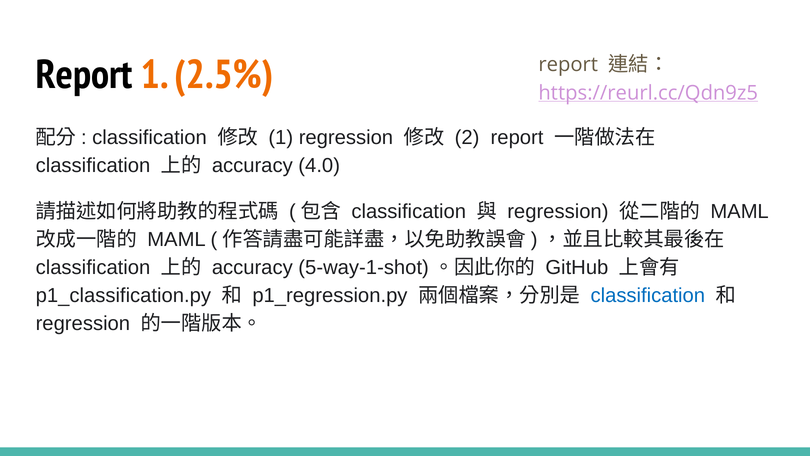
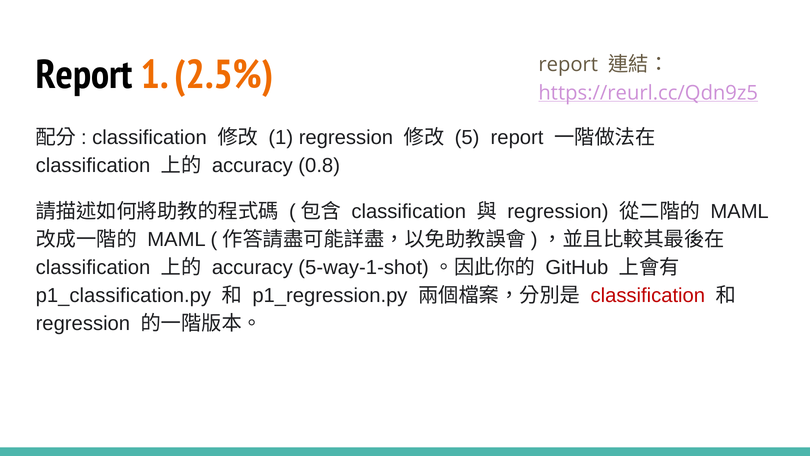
2: 2 -> 5 (467, 137)
4.0: 4.0 -> 0.8 (319, 165)
classification colour: blue -> red (648, 295)
